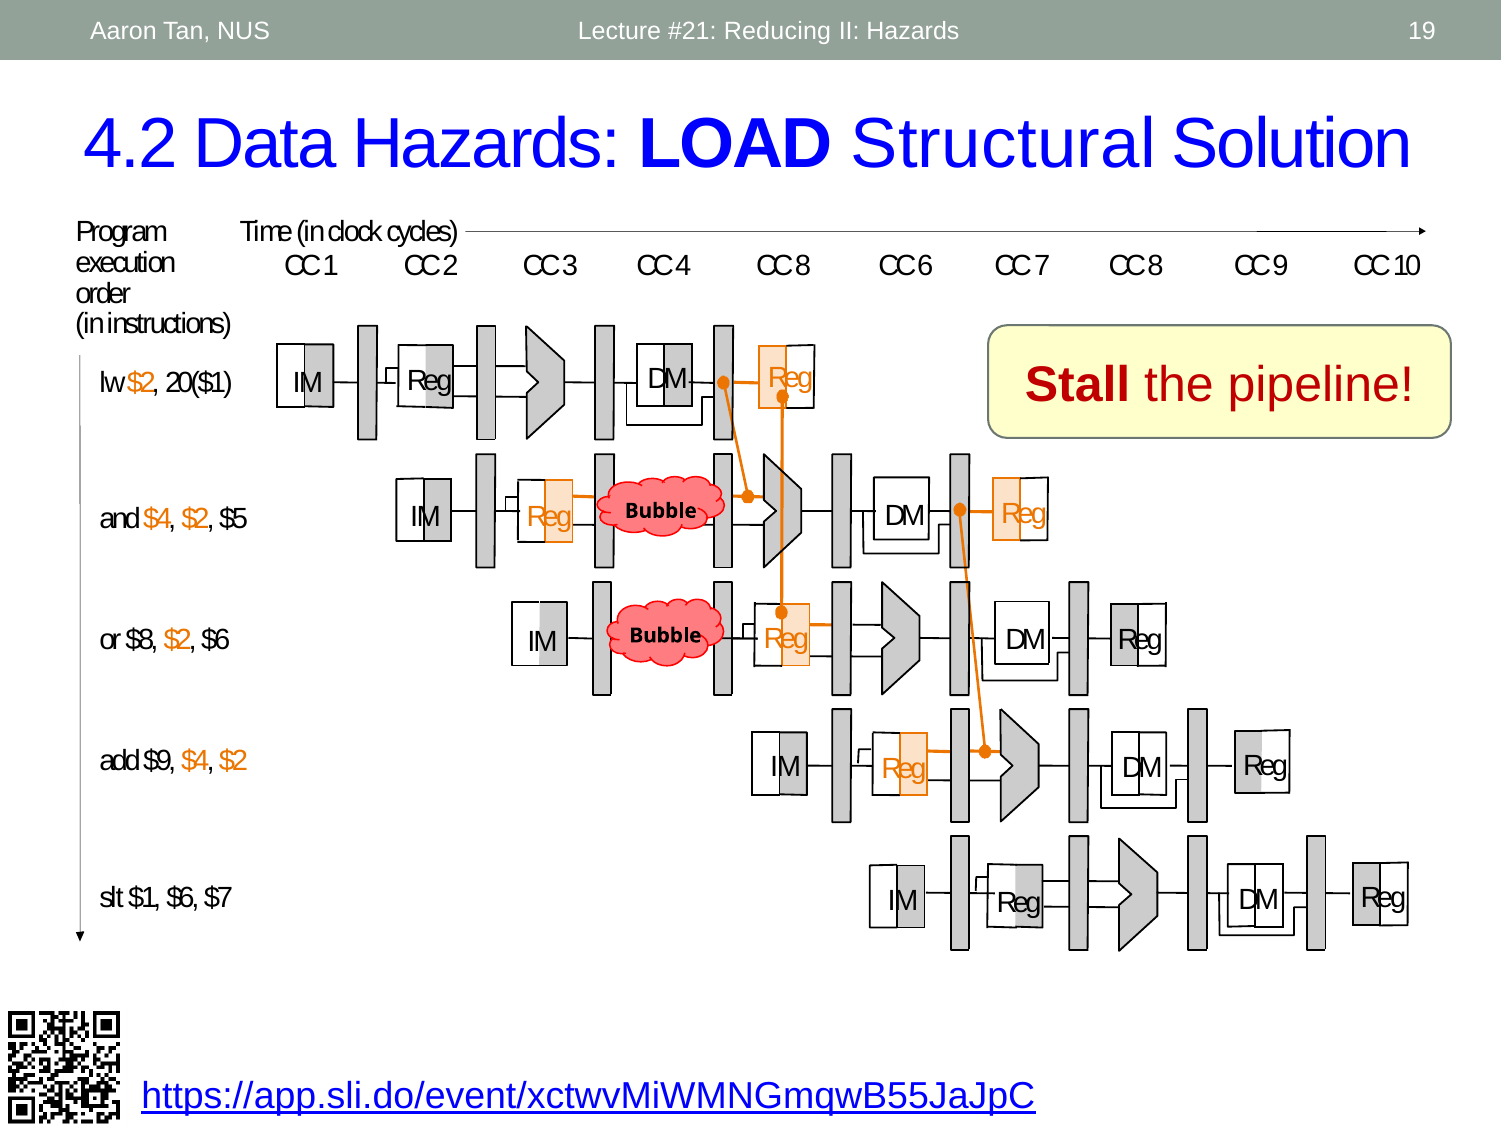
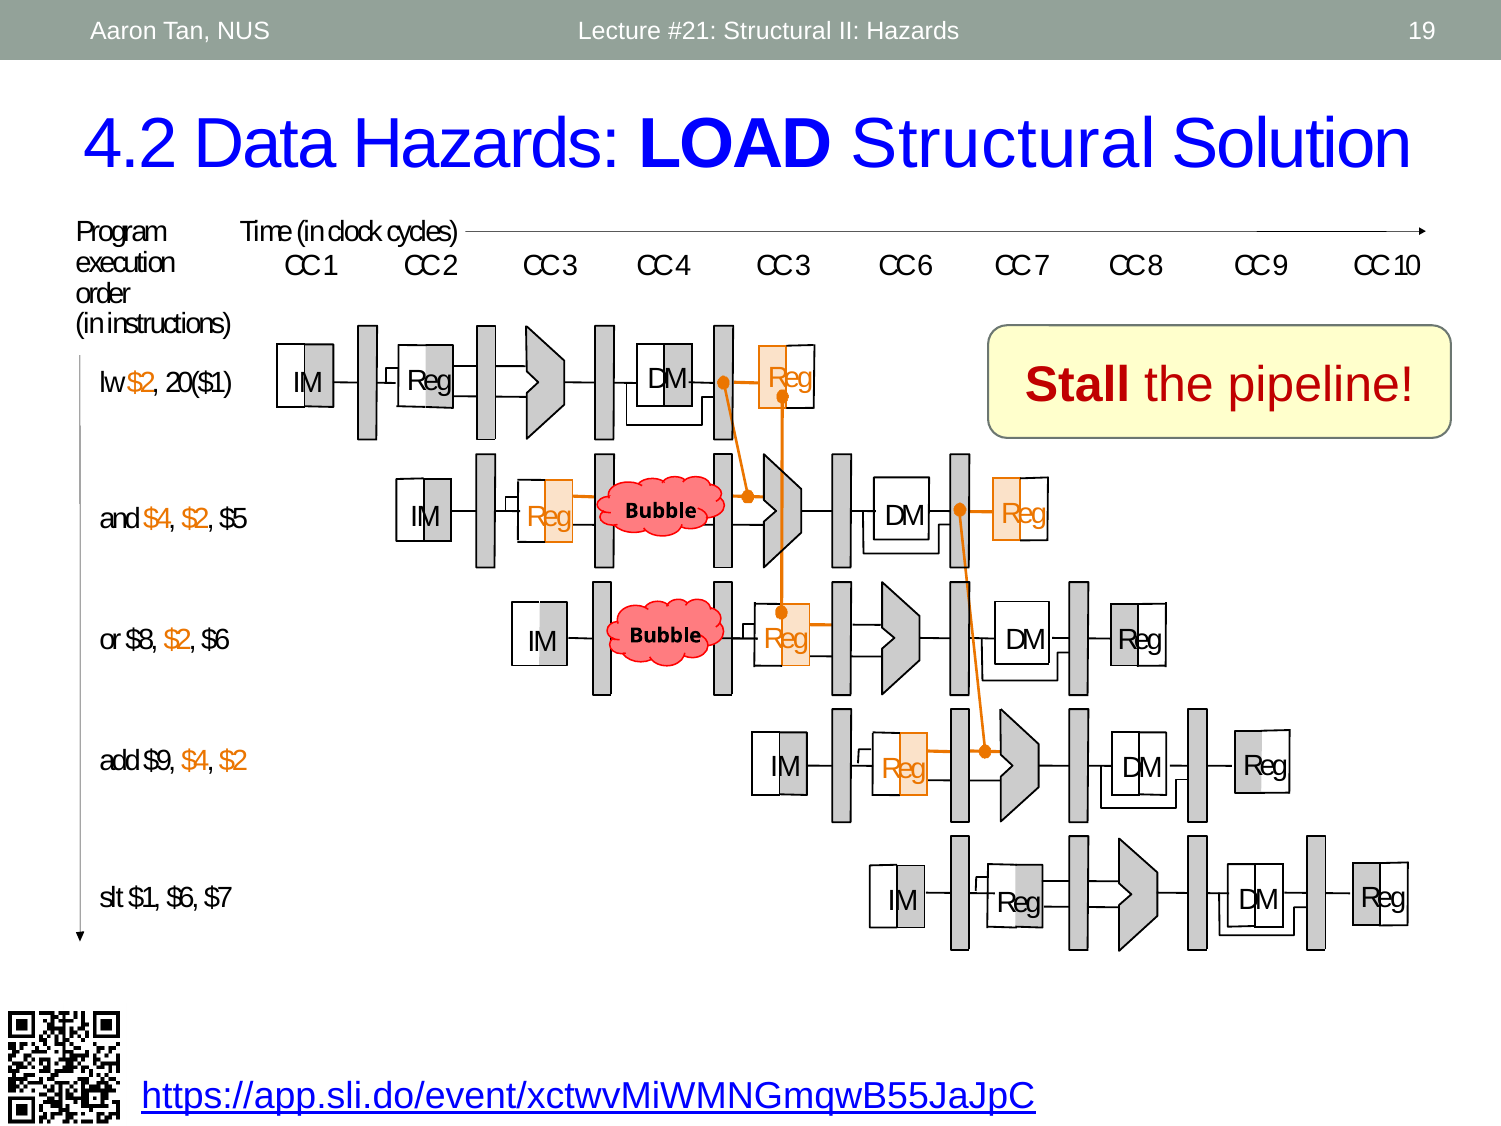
Reducing: Reducing -> Structural (778, 32)
8: 8 -> 3 (803, 266)
